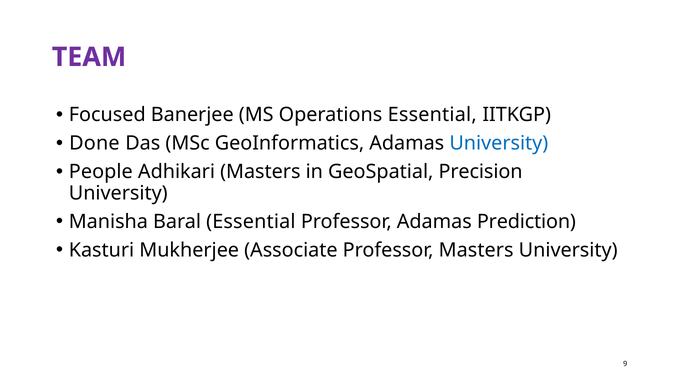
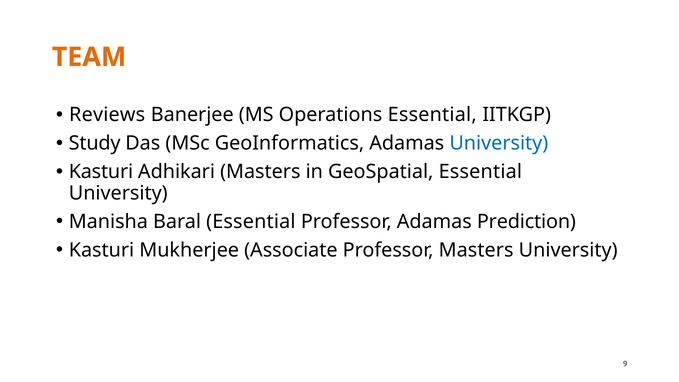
TEAM colour: purple -> orange (89, 57)
Focused: Focused -> Reviews (107, 115)
Done: Done -> Study (95, 143)
People: People -> Kasturi (101, 172)
GeoSpatial Precision: Precision -> Essential (480, 172)
